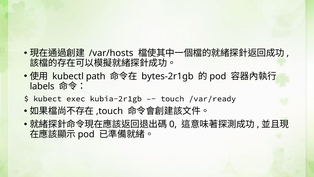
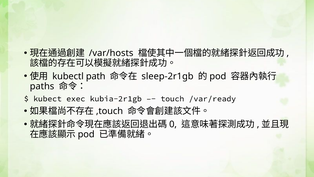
bytes-2r1gb: bytes-2r1gb -> sleep-2r1gb (167, 76)
labels: labels -> paths (42, 86)
